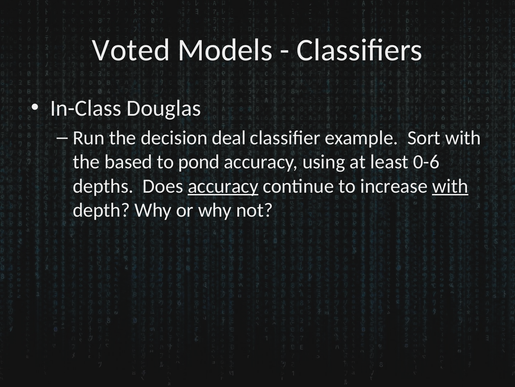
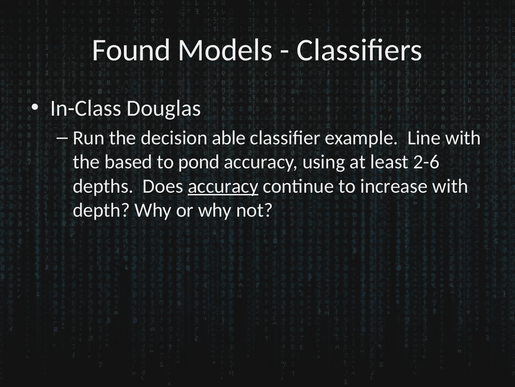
Voted: Voted -> Found (131, 50)
deal: deal -> able (229, 138)
Sort: Sort -> Line (424, 138)
0-6: 0-6 -> 2-6 (426, 162)
with underline: present -> none (450, 186)
